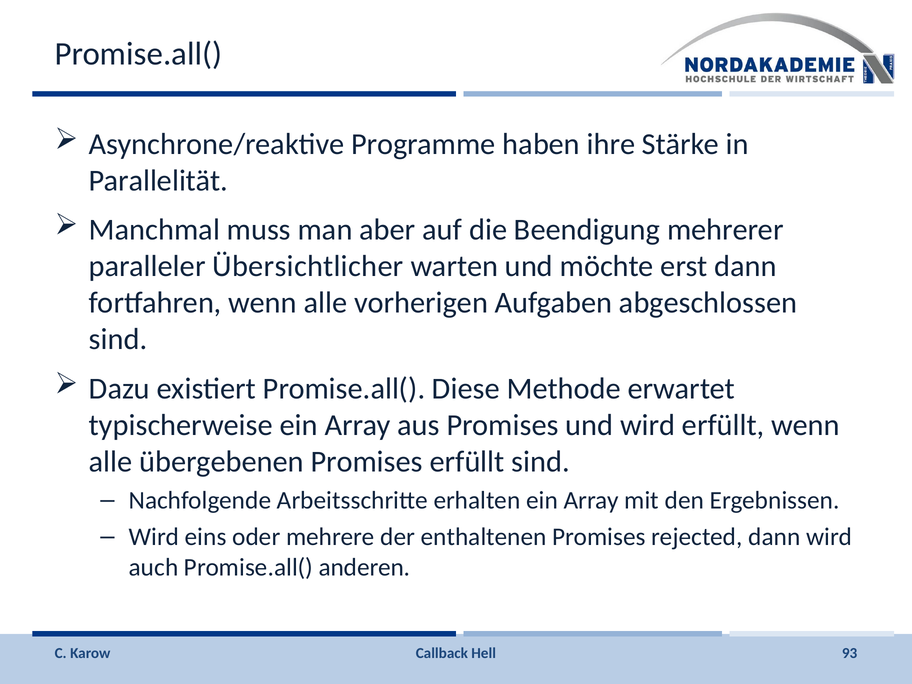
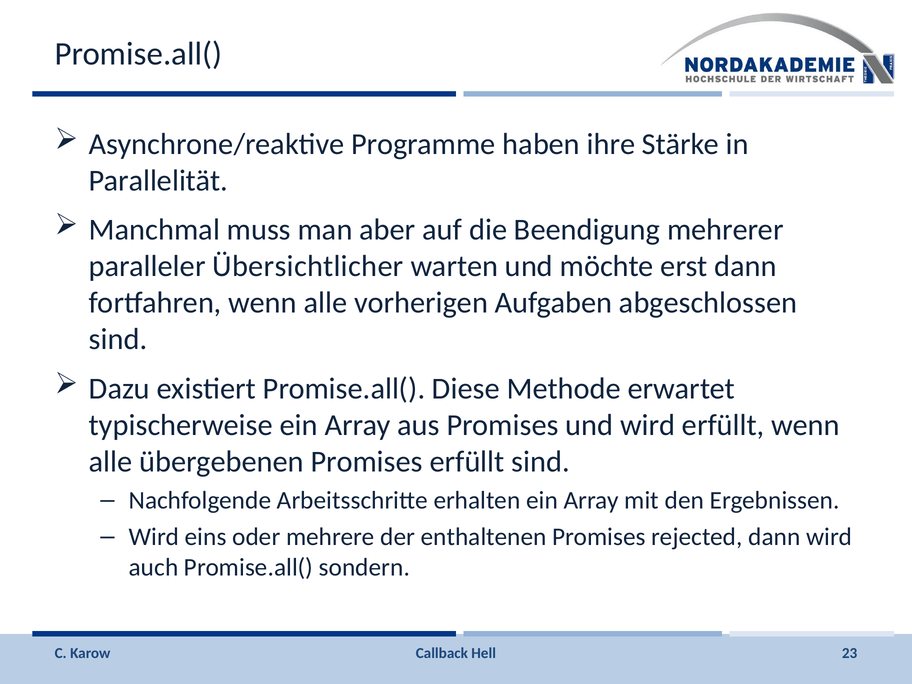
anderen: anderen -> sondern (364, 568)
93: 93 -> 23 (850, 653)
